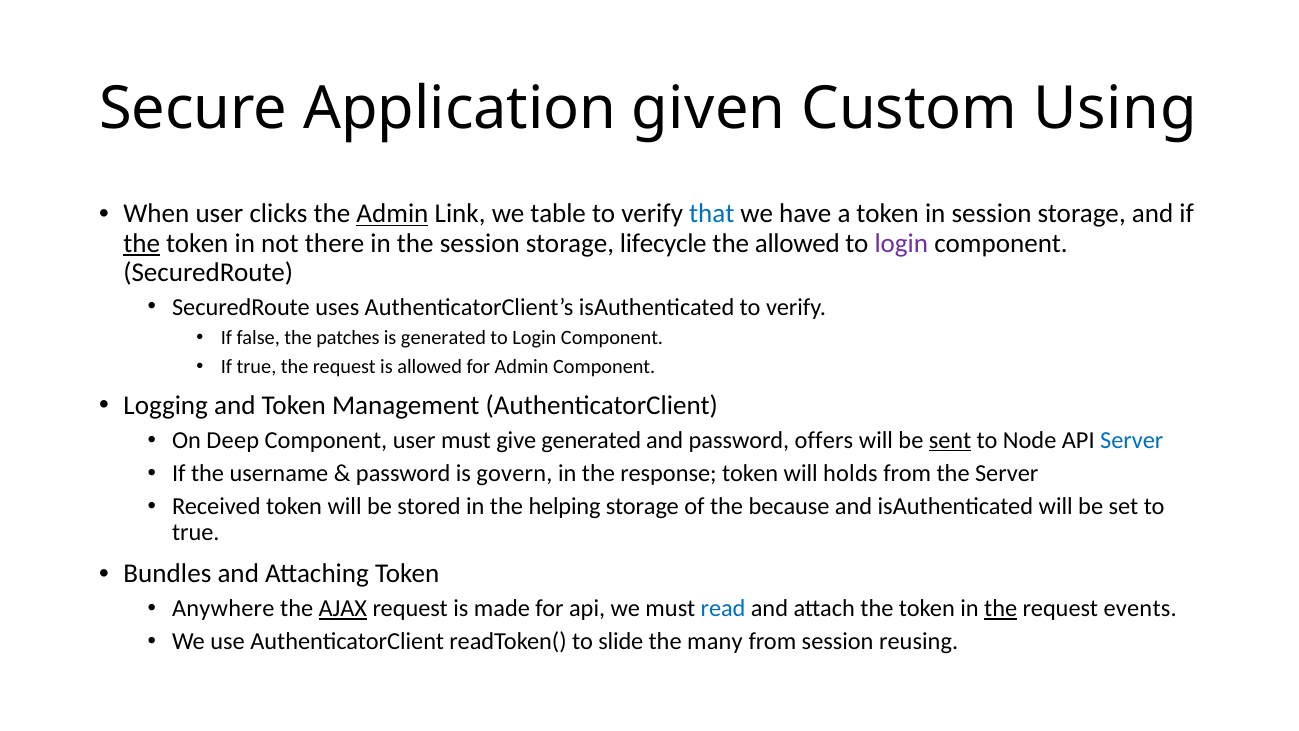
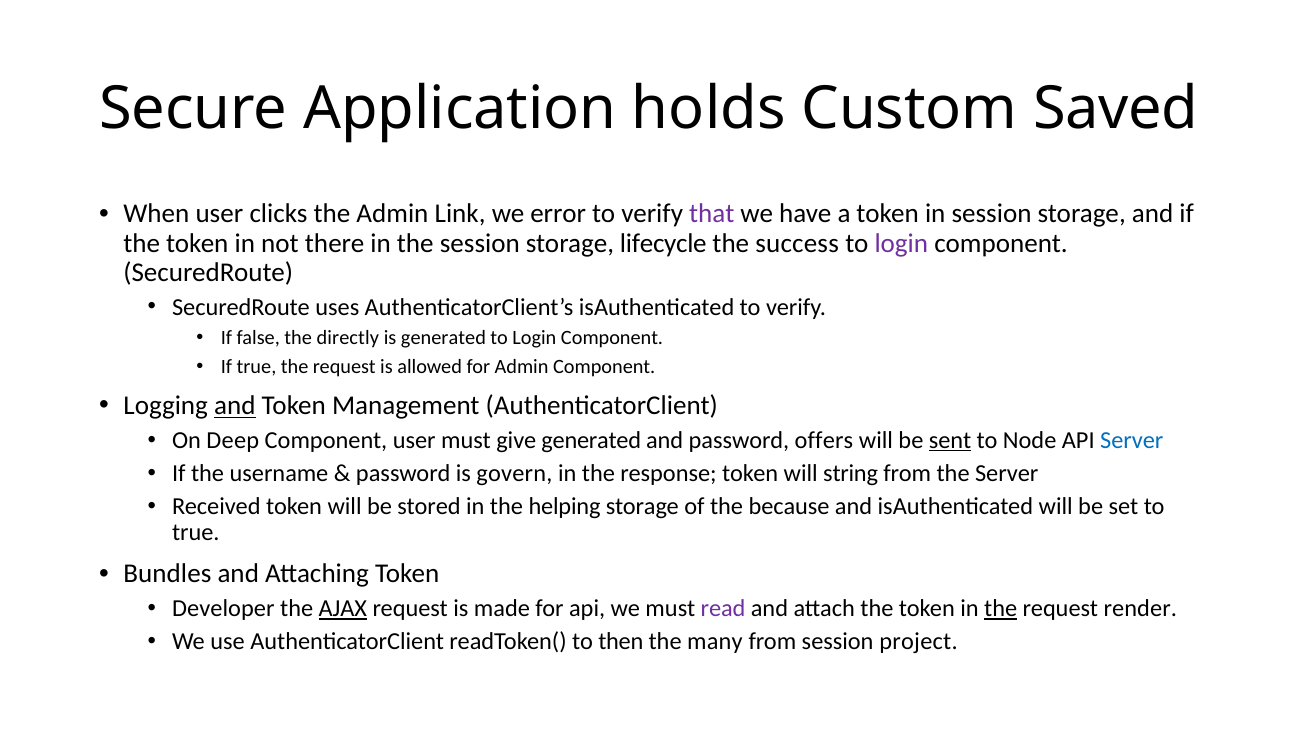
given: given -> holds (709, 109)
Using: Using -> Saved (1116, 109)
Admin underline: present -> none (392, 214)
table: table -> error (558, 214)
that colour: blue -> purple (712, 214)
the underline: present -> none (142, 243)
the allowed: allowed -> success (797, 243)
patches: patches -> directly (348, 338)
and underline: none -> present (235, 405)
holds: holds -> string (851, 473)
Anywhere: Anywhere -> Developer (223, 608)
read colour: blue -> purple (723, 608)
events: events -> render (1140, 608)
slide: slide -> then (621, 641)
reusing: reusing -> project (919, 641)
